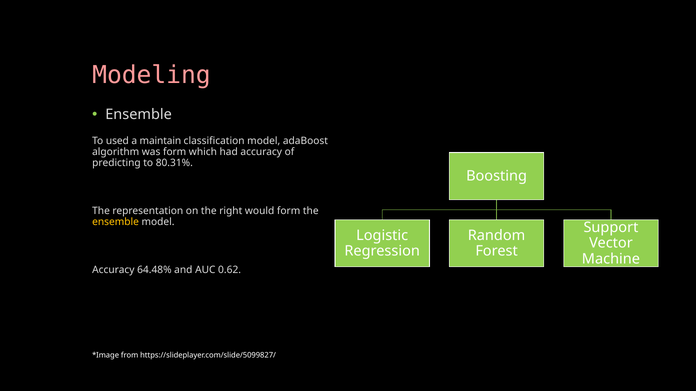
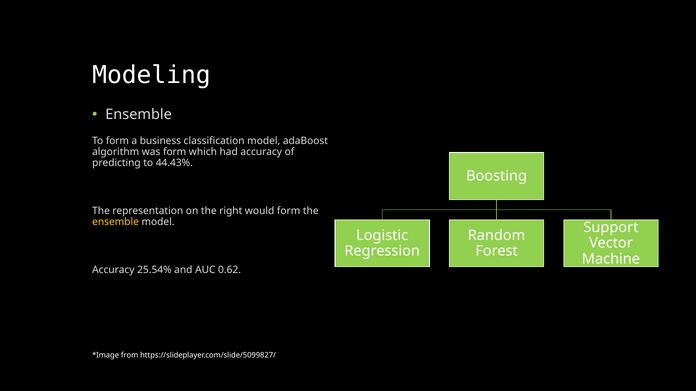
Modeling colour: pink -> white (151, 75)
To used: used -> form (117, 141)
maintain: maintain -> business (160, 141)
80.31%: 80.31% -> 44.43% (174, 163)
64.48%: 64.48% -> 25.54% (154, 270)
